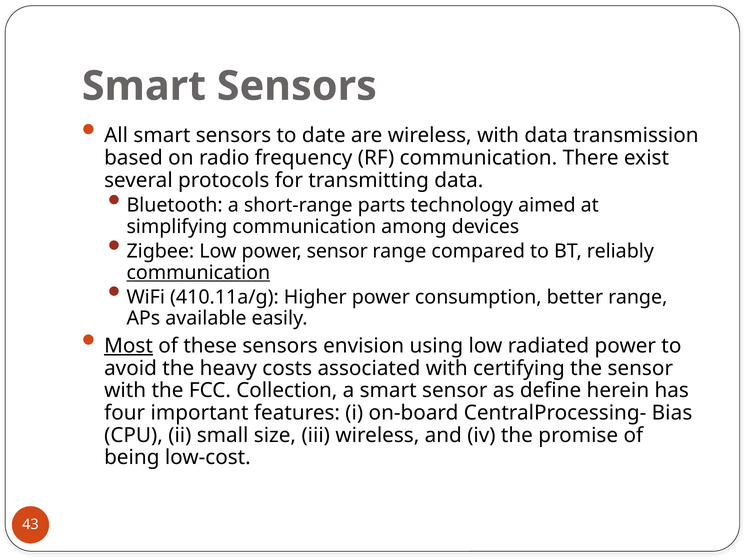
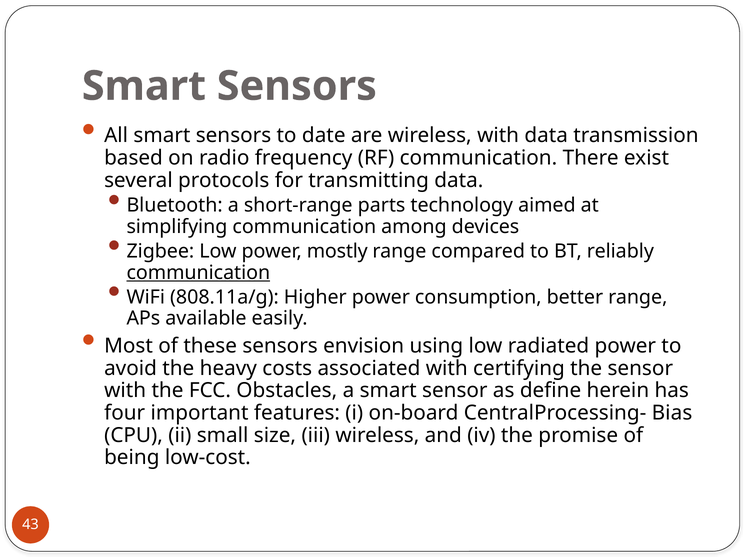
power sensor: sensor -> mostly (337, 251)
410.11a/g: 410.11a/g -> 808.11a/g (224, 297)
Most underline: present -> none (129, 346)
Collection: Collection -> Obstacles (287, 390)
